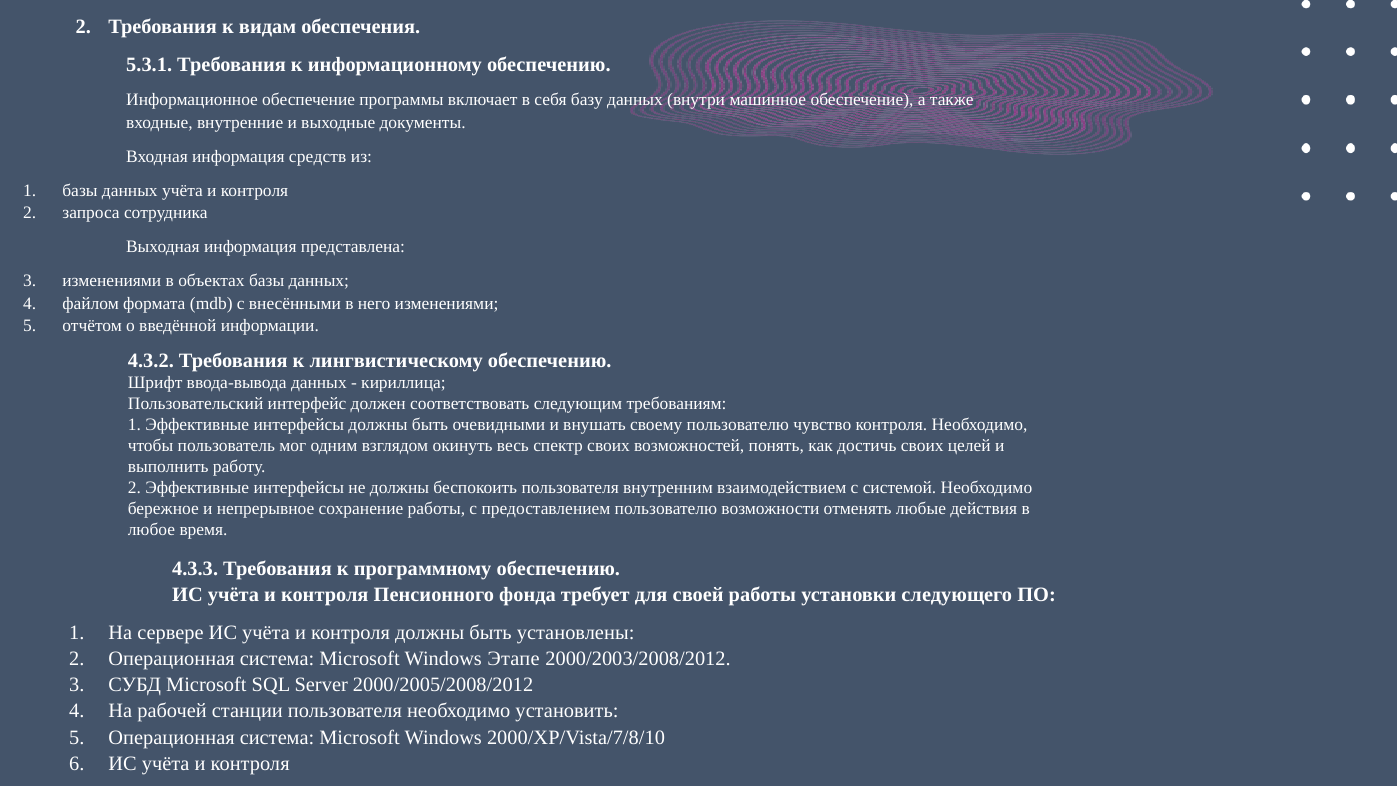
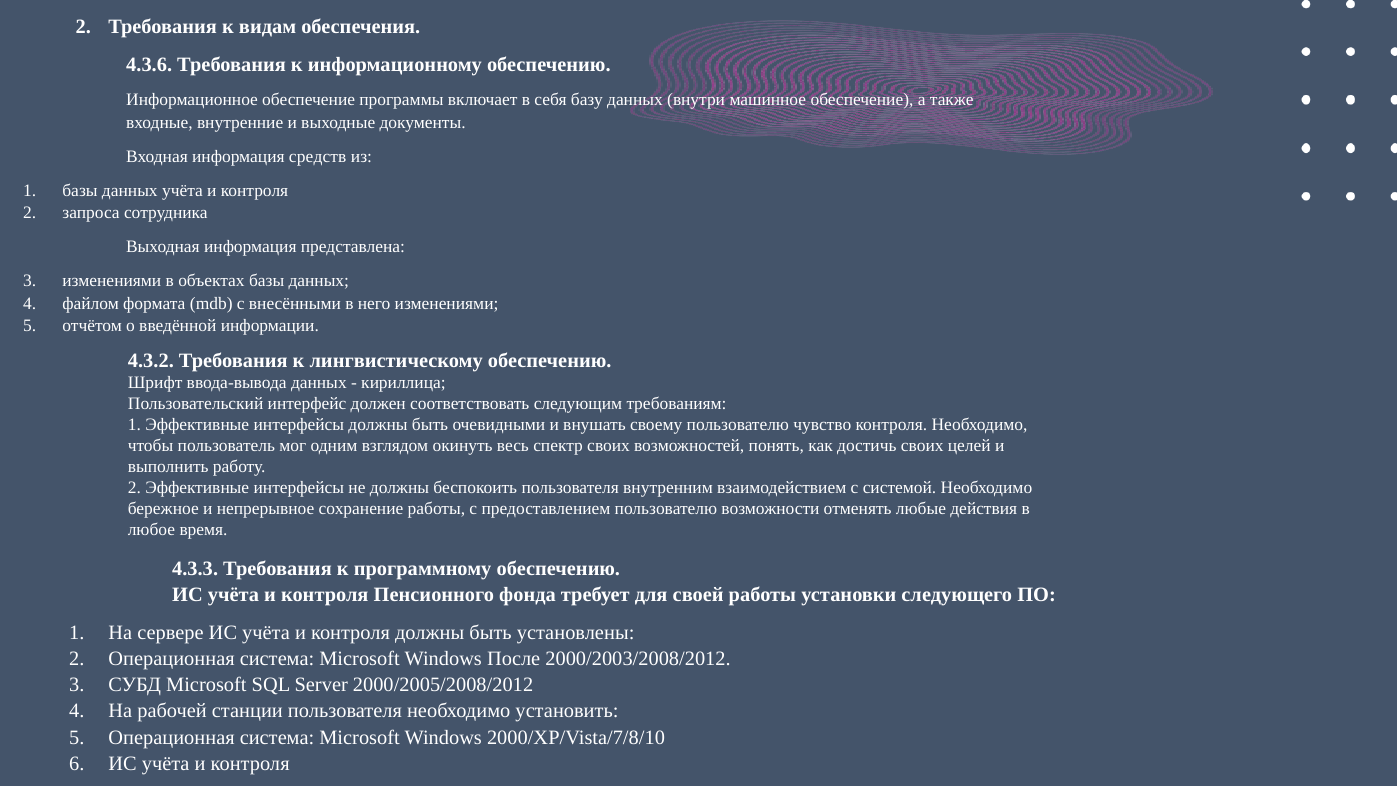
5.3.1: 5.3.1 -> 4.3.6 (149, 65)
Этапе: Этапе -> После (514, 659)
